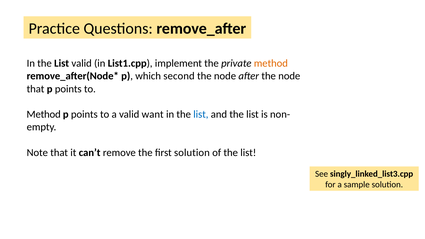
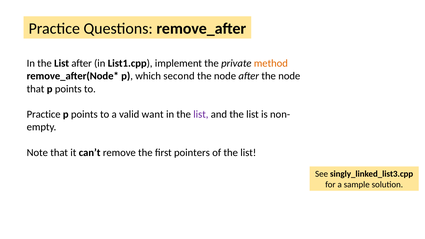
List valid: valid -> after (82, 63)
Method: Method -> Practice (44, 114)
list colour: blue -> purple (201, 114)
first solution: solution -> pointers (192, 153)
